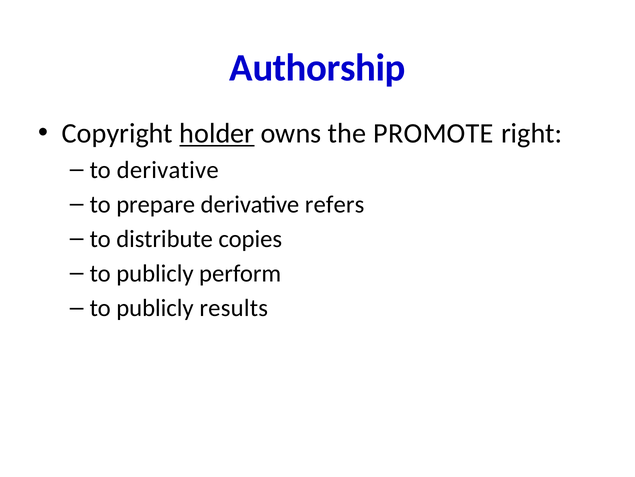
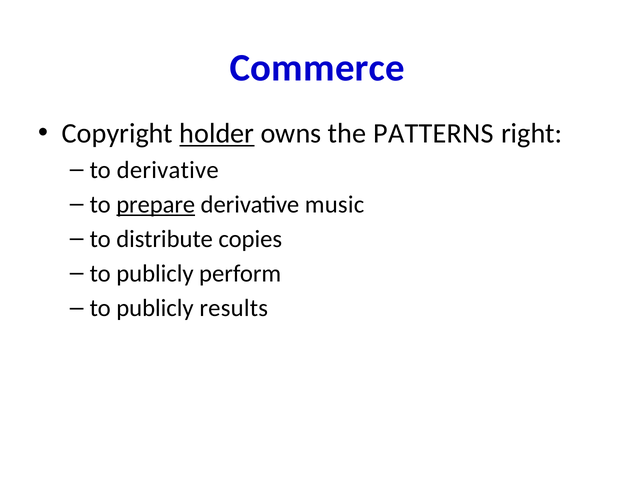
Authorship: Authorship -> Commerce (317, 68)
PROMOTE: PROMOTE -> PATTERNS (433, 133)
prepare underline: none -> present (156, 204)
refers: refers -> music (335, 204)
